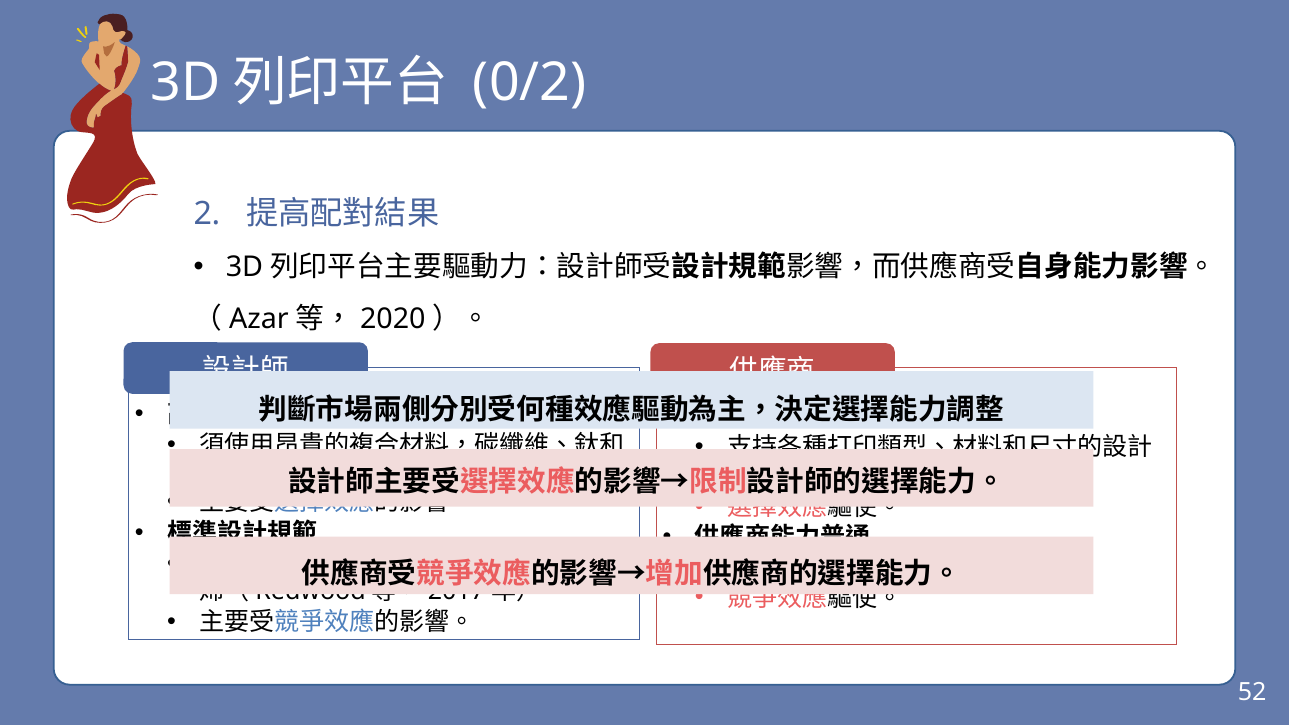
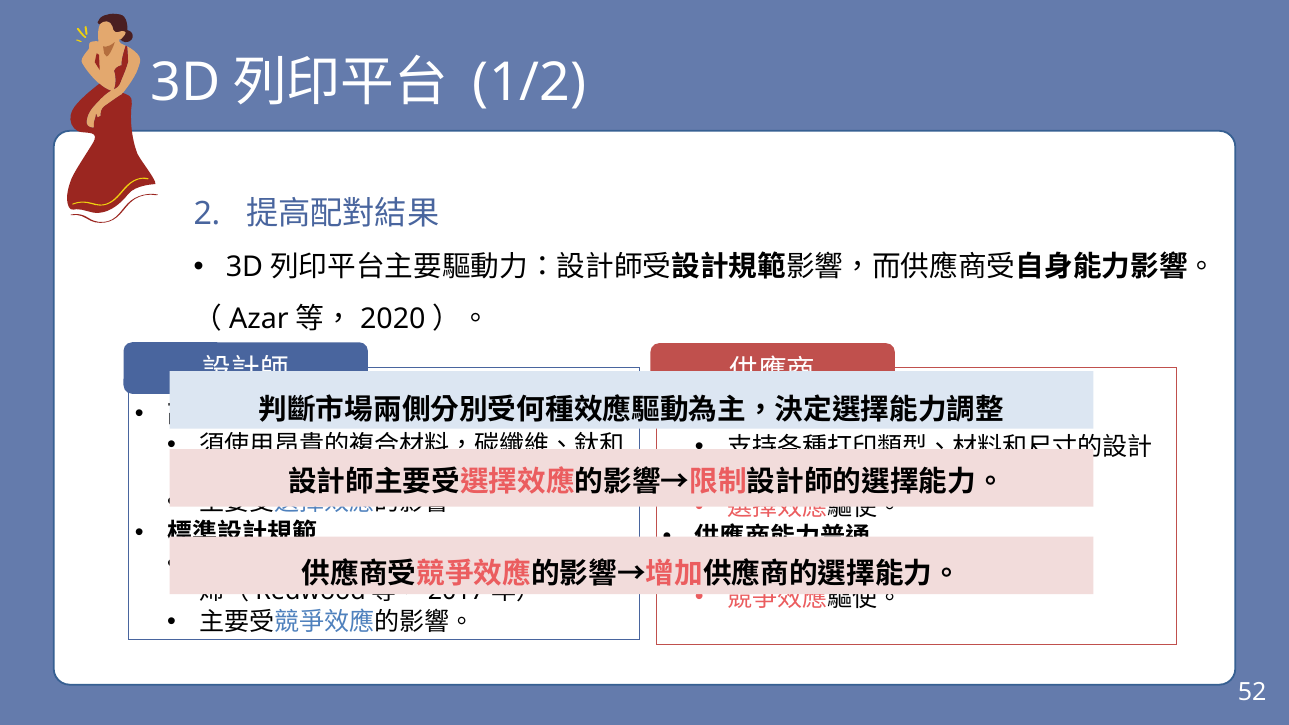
0/2: 0/2 -> 1/2 (530, 83)
